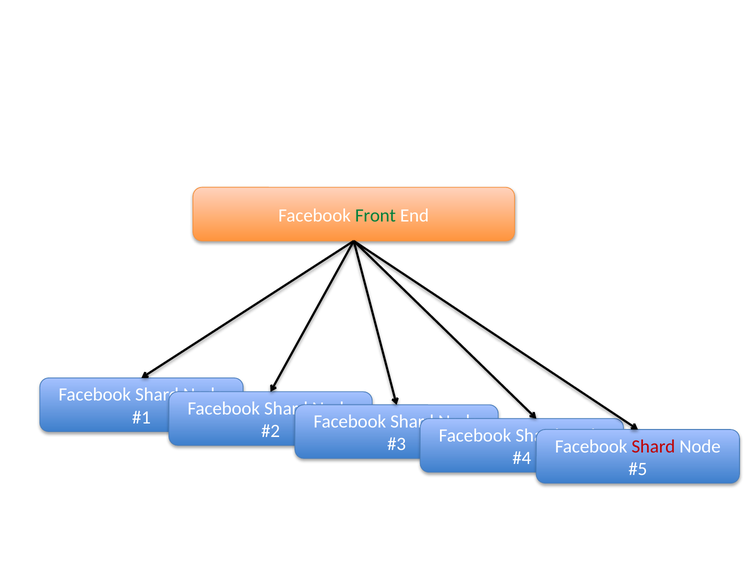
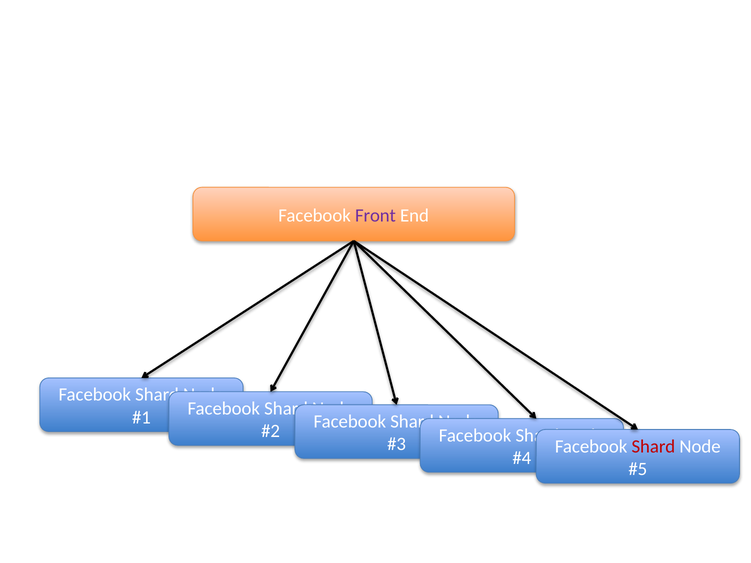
Front colour: green -> purple (375, 215)
